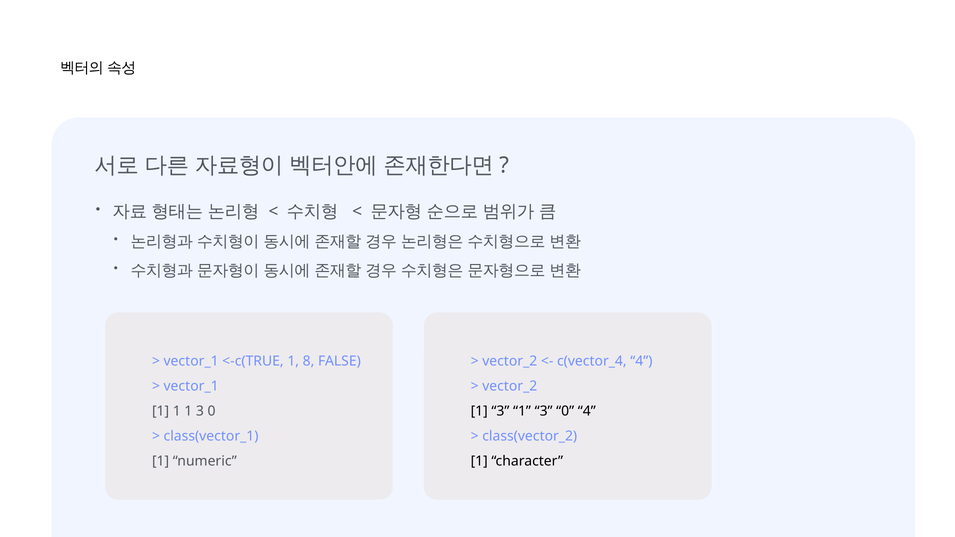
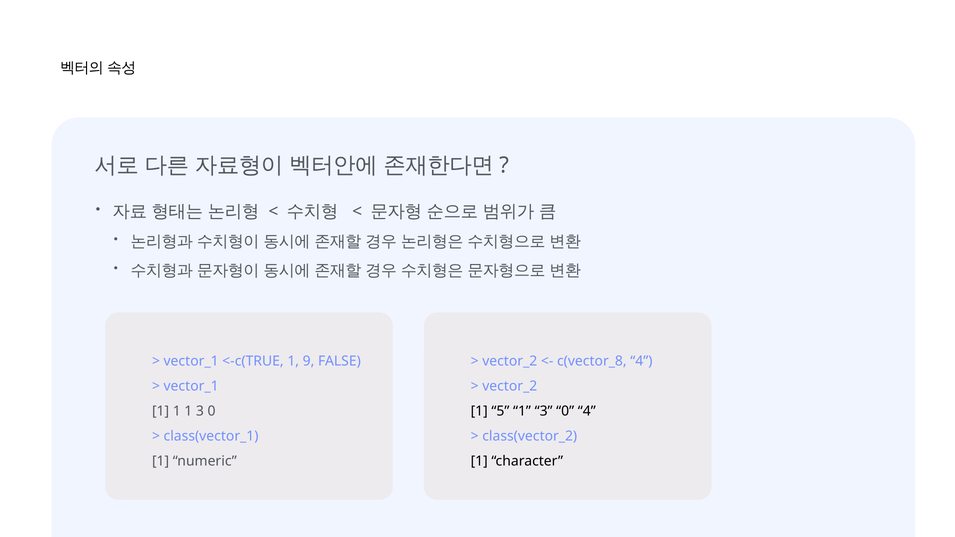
8: 8 -> 9 (309, 361)
c(vector_4: c(vector_4 -> c(vector_8 (592, 361)
3: 3 -> 5 (500, 411)
